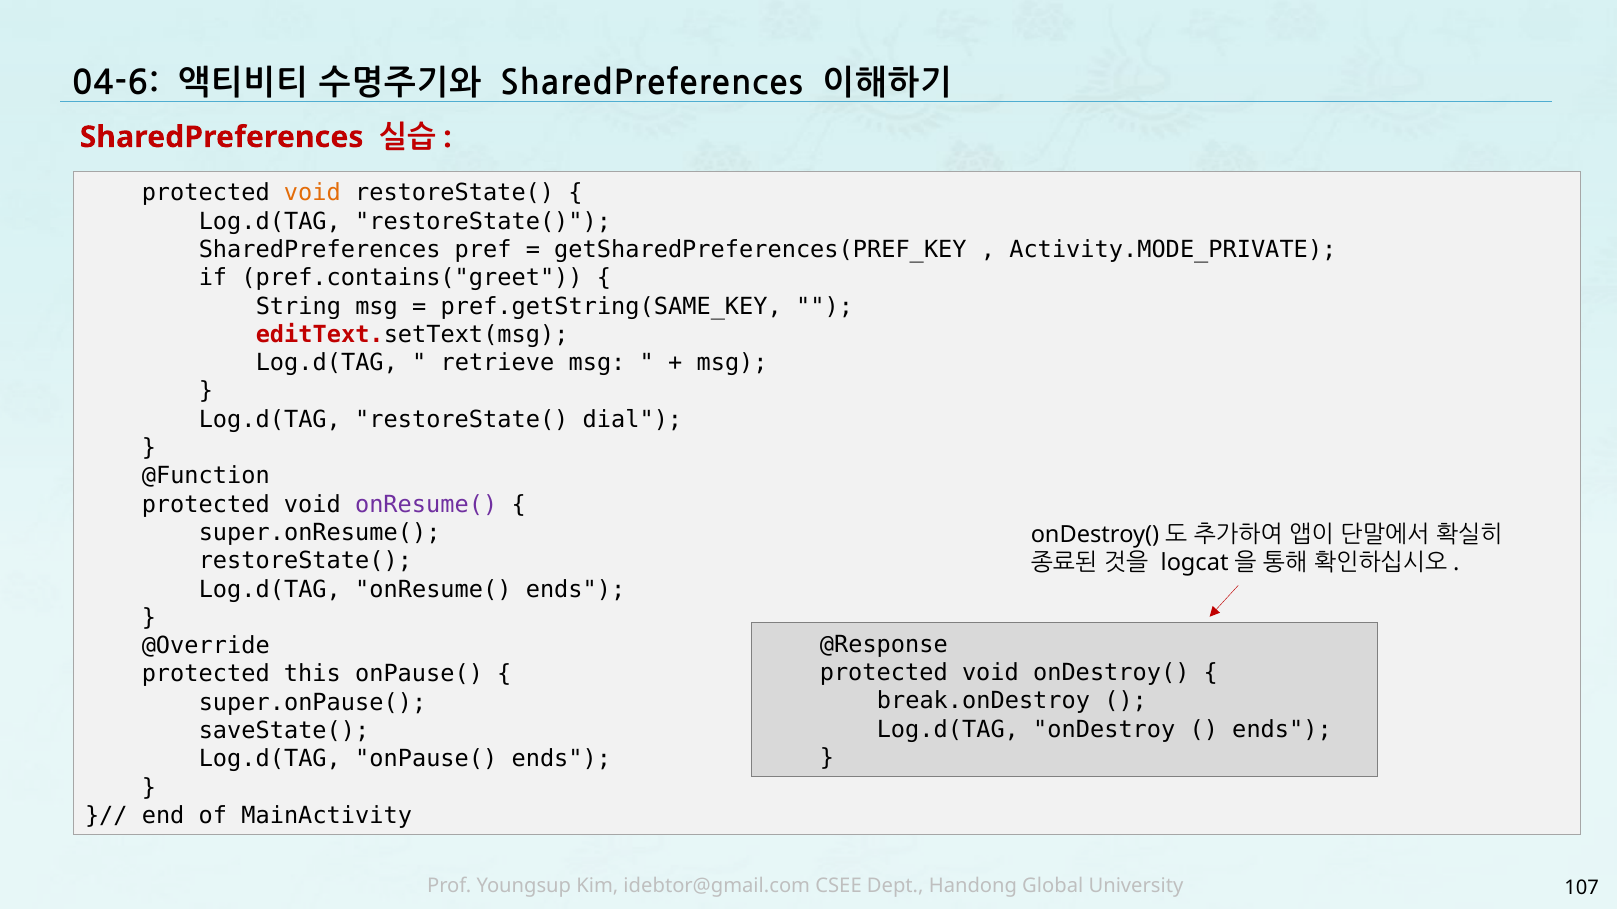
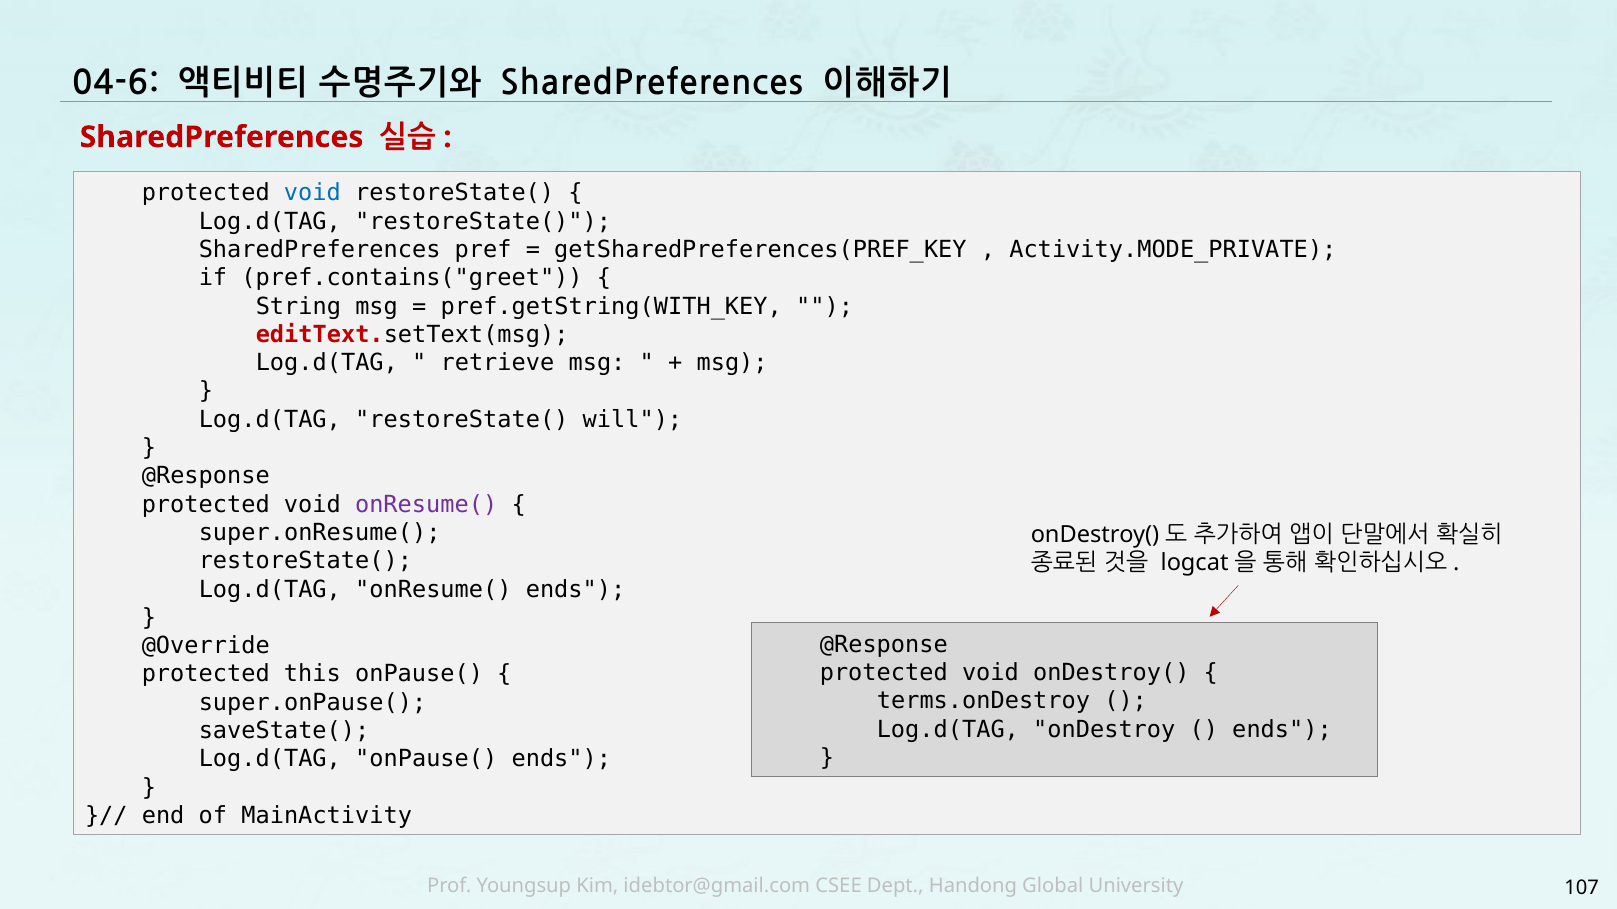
void colour: orange -> blue (312, 193)
pref.getString(SAME_KEY: pref.getString(SAME_KEY -> pref.getString(WITH_KEY (611, 306)
dial: dial -> will (632, 420)
@Function: @Function -> @Response (206, 476)
break.onDestroy: break.onDestroy -> terms.onDestroy (983, 701)
